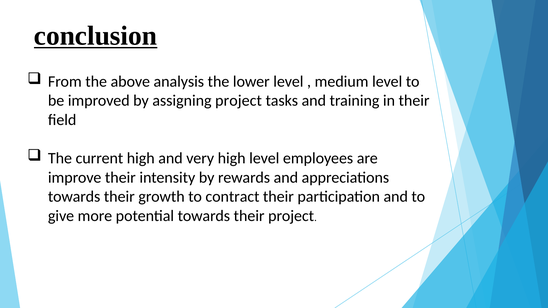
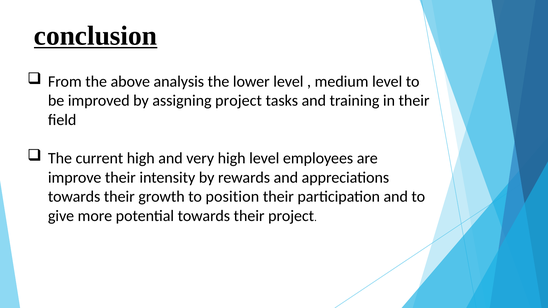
contract: contract -> position (232, 197)
